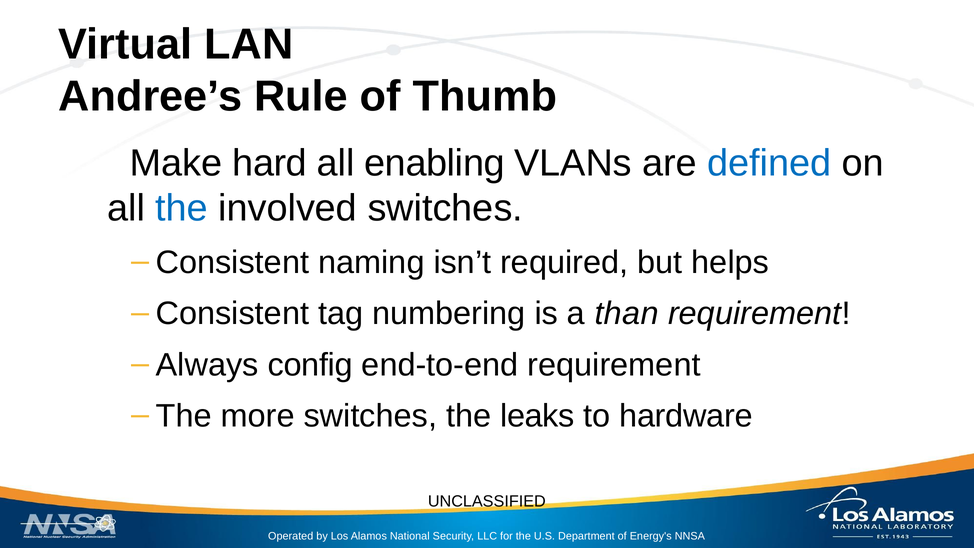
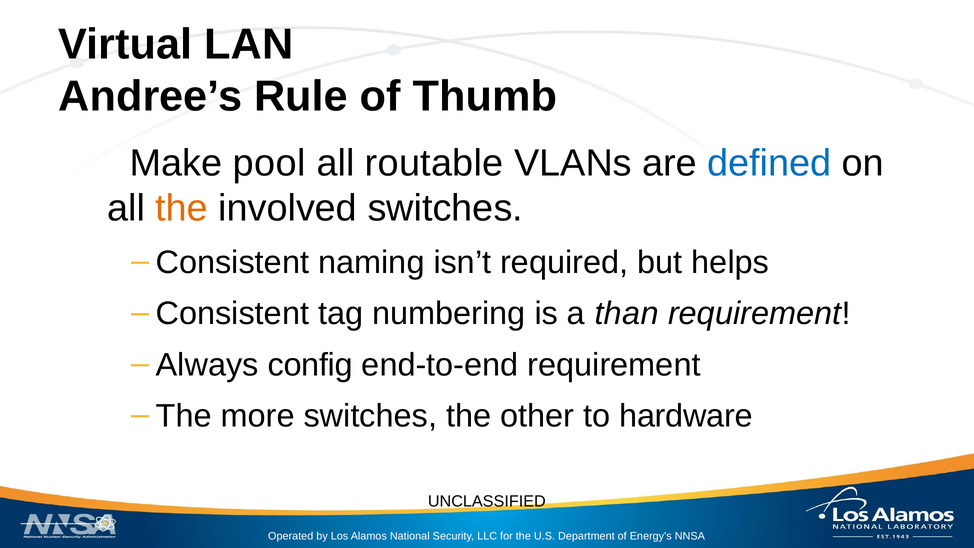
hard: hard -> pool (269, 163)
enabling: enabling -> routable (434, 163)
the colour: blue -> orange (182, 208)
leaks: leaks -> other (537, 416)
